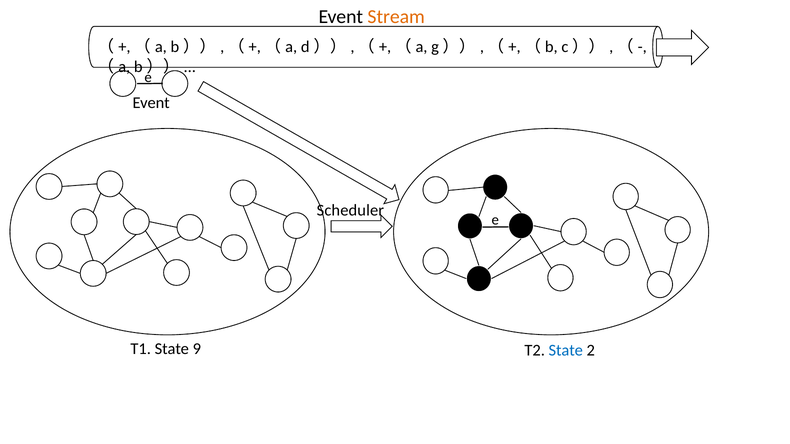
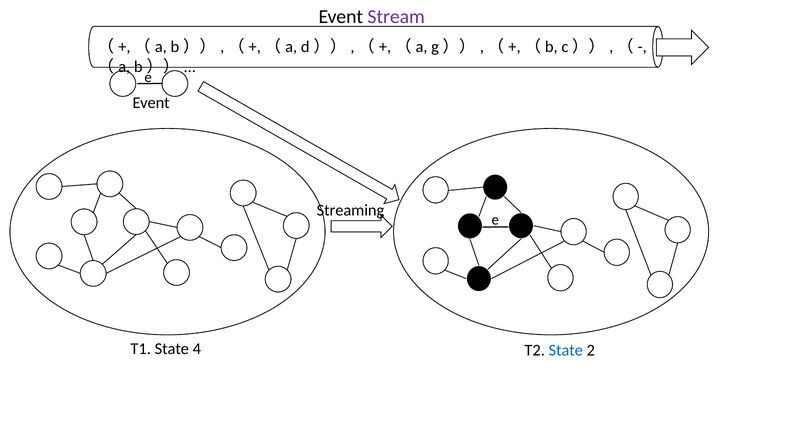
Stream colour: orange -> purple (396, 17)
Scheduler: Scheduler -> Streaming (351, 210)
9: 9 -> 4 (197, 349)
